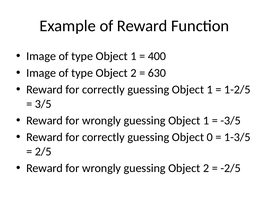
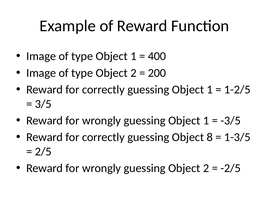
630: 630 -> 200 (157, 73)
0: 0 -> 8 (210, 138)
